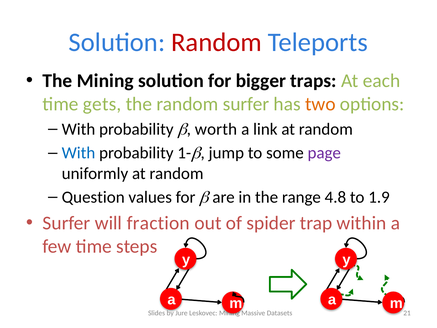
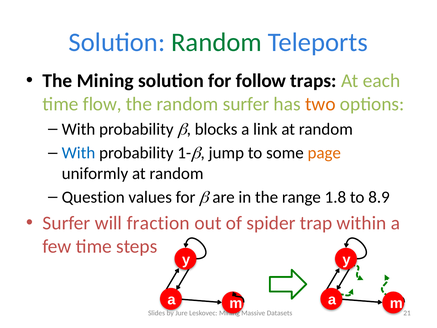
Random colour: red -> green (217, 42)
bigger: bigger -> follow (261, 81)
gets: gets -> flow (102, 104)
worth: worth -> blocks (216, 129)
page colour: purple -> orange (324, 153)
4.8: 4.8 -> 1.8 (335, 197)
1.9: 1.9 -> 8.9 (379, 197)
